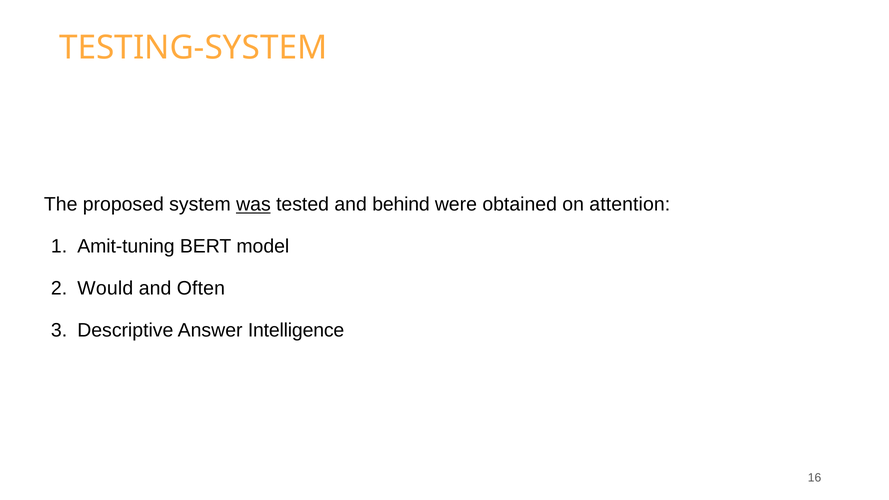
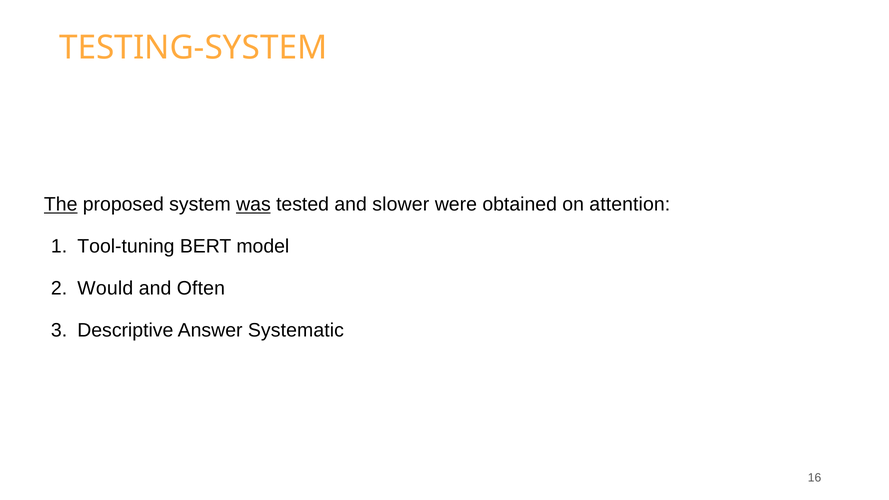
The underline: none -> present (61, 204)
behind: behind -> slower (401, 204)
Amit-tuning: Amit-tuning -> Tool-tuning (126, 246)
Intelligence: Intelligence -> Systematic (296, 330)
